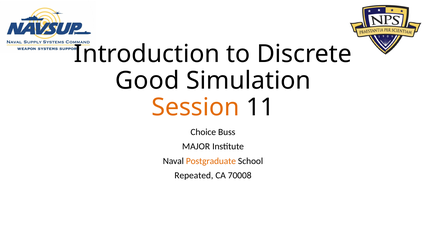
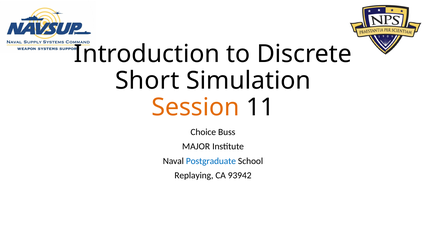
Good: Good -> Short (147, 81)
Postgraduate colour: orange -> blue (211, 161)
Repeated: Repeated -> Replaying (194, 176)
70008: 70008 -> 93942 (240, 176)
